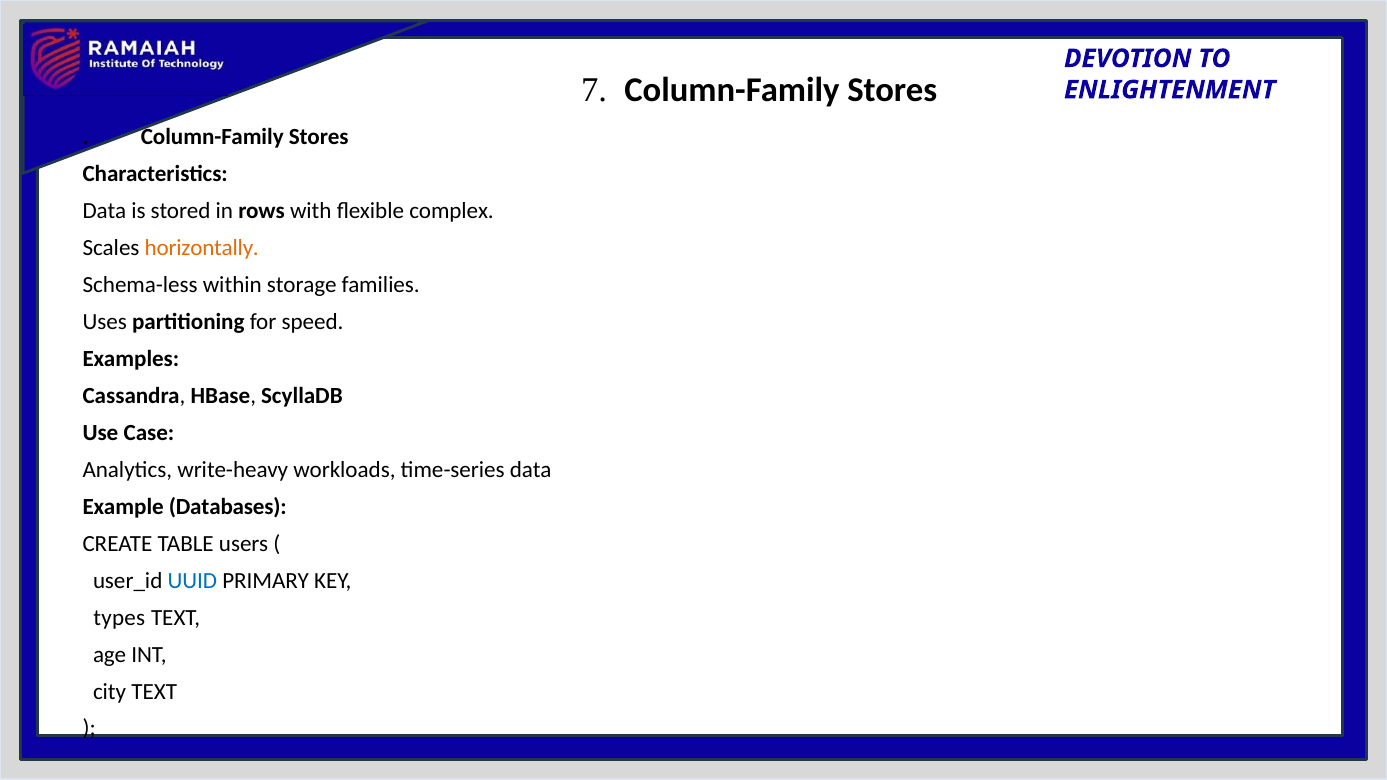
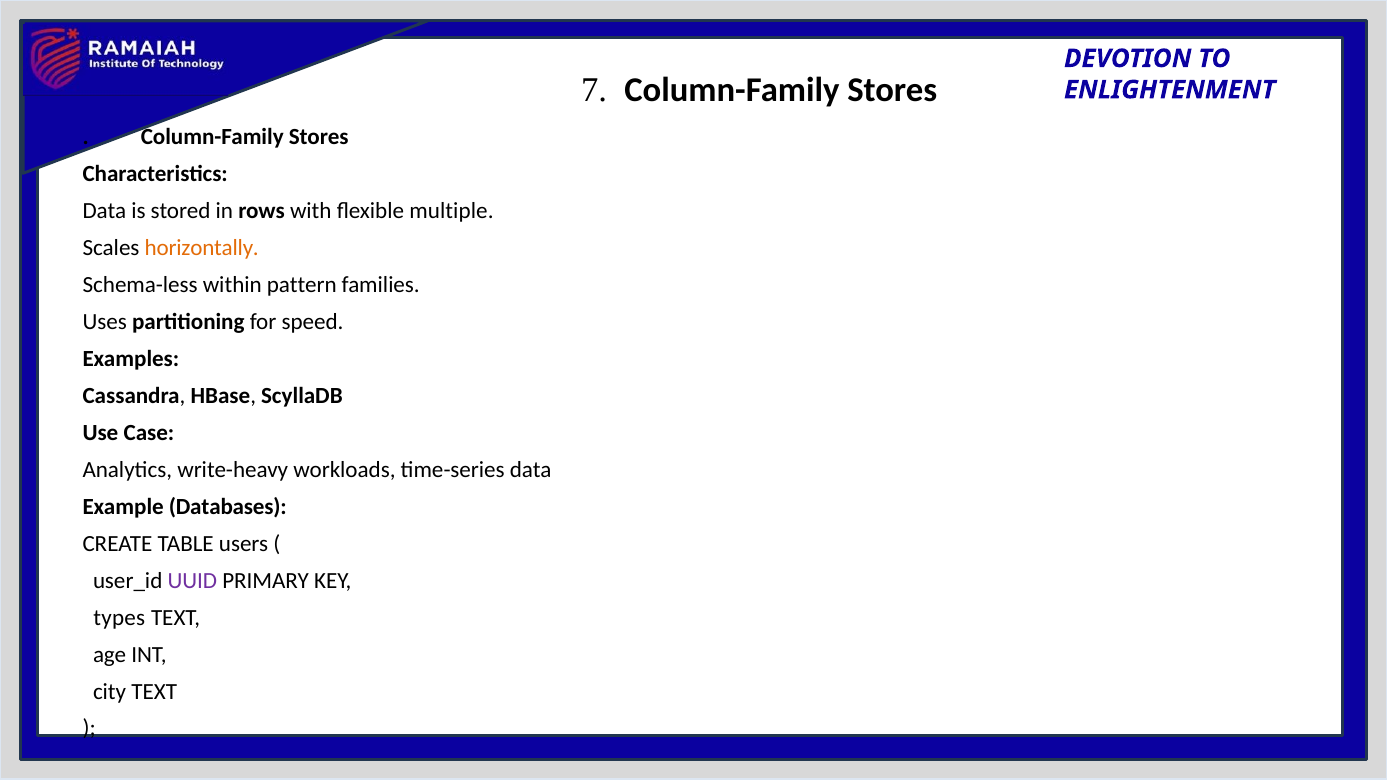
complex: complex -> multiple (451, 211)
storage: storage -> pattern (302, 285)
UUID colour: blue -> purple (192, 581)
